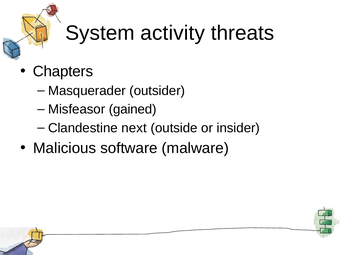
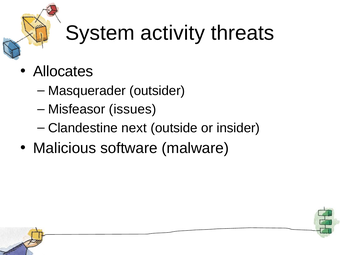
Chapters: Chapters -> Allocates (63, 71)
gained: gained -> issues (133, 109)
